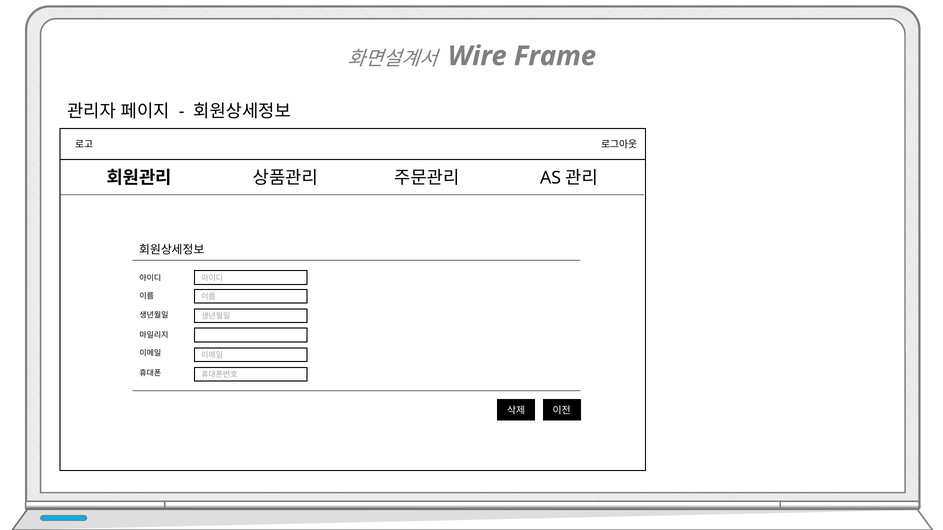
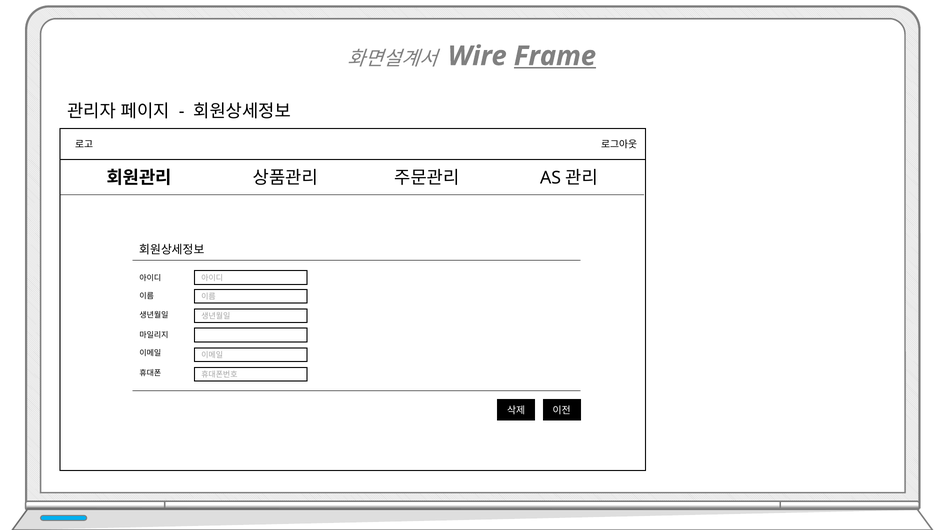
Frame underline: none -> present (555, 56)
